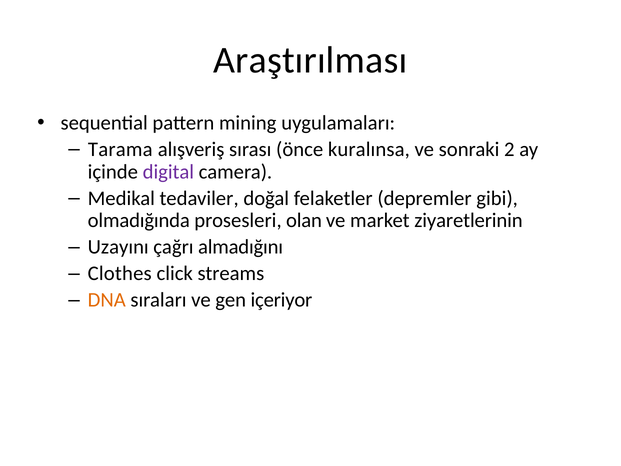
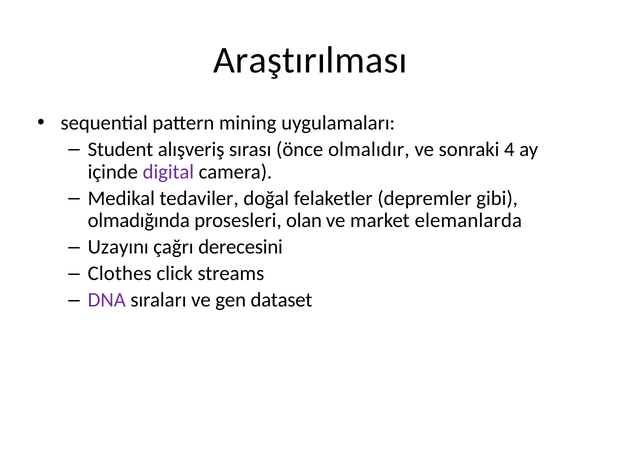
Tarama: Tarama -> Student (120, 149)
kuralınsa: kuralınsa -> olmalıdır (369, 149)
2: 2 -> 4 (509, 149)
ziyaretlerinin: ziyaretlerinin -> elemanlarda (468, 220)
almadığını: almadığını -> derecesini (241, 247)
DNA colour: orange -> purple (107, 300)
içeriyor: içeriyor -> dataset (281, 300)
